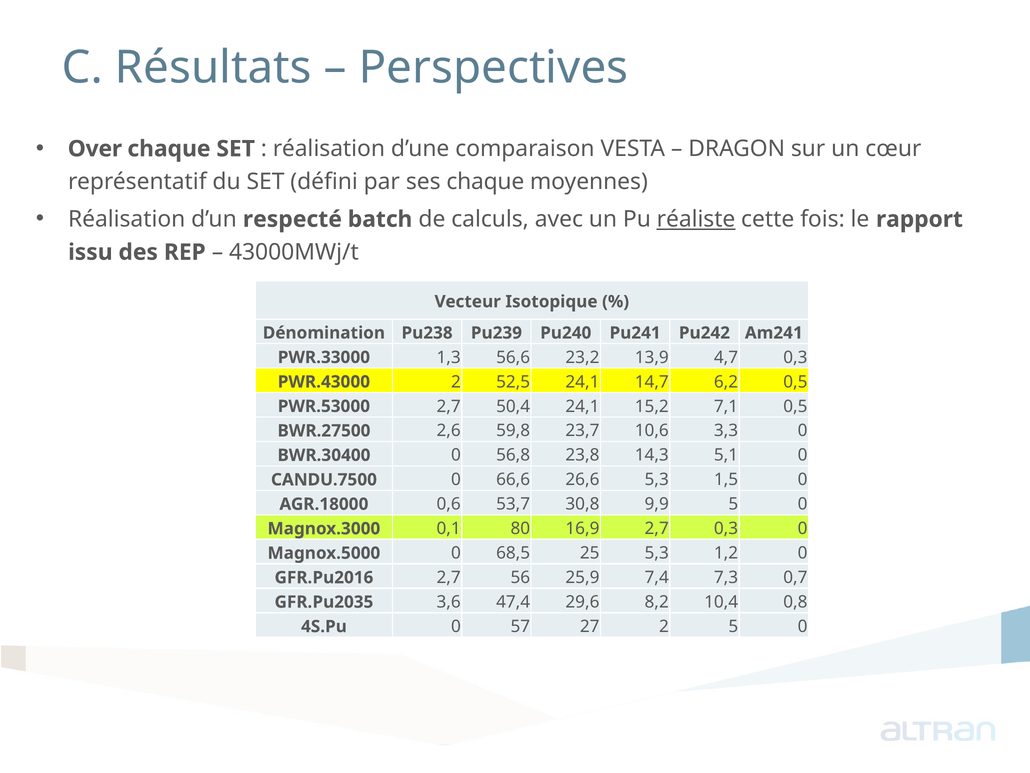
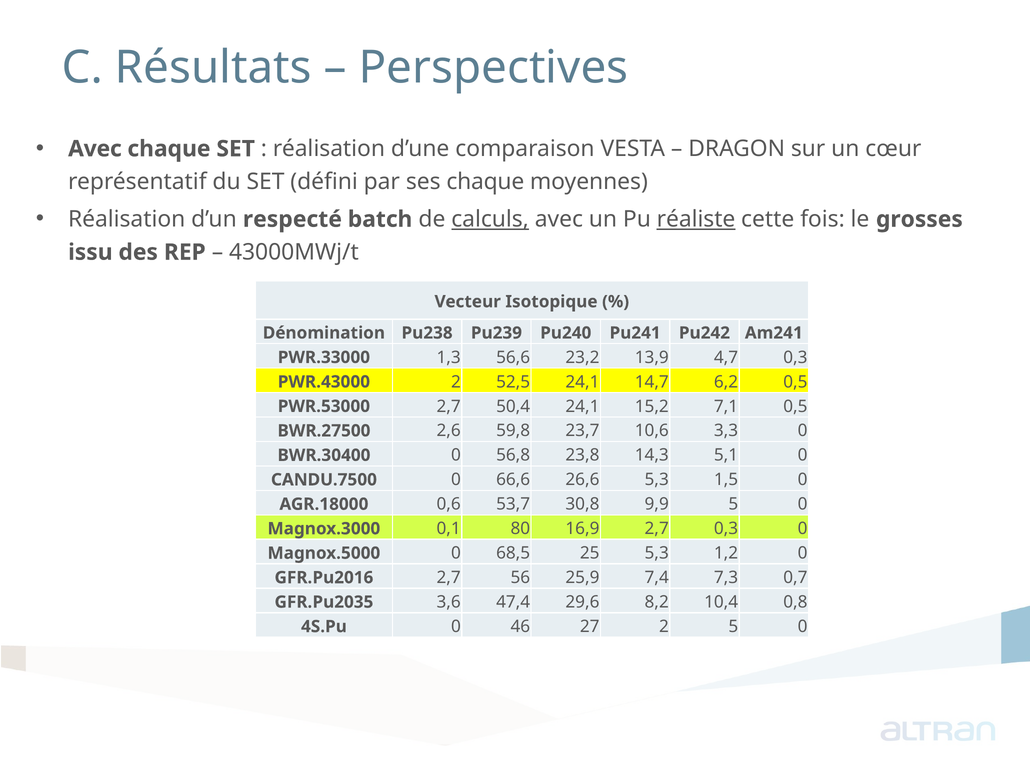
Over: Over -> Avec (95, 149)
calculs underline: none -> present (490, 219)
rapport: rapport -> grosses (919, 219)
57: 57 -> 46 (520, 626)
